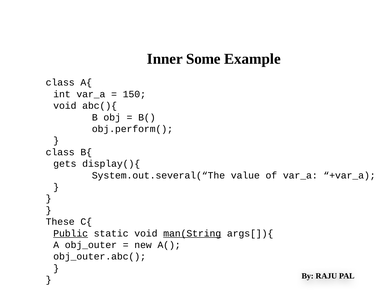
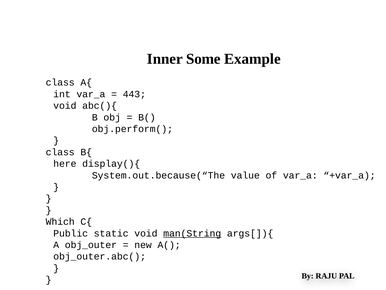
150: 150 -> 443 (134, 94)
gets: gets -> here (65, 163)
System.out.several(“The: System.out.several(“The -> System.out.because(“The (158, 175)
These: These -> Which (60, 221)
Public underline: present -> none (71, 233)
